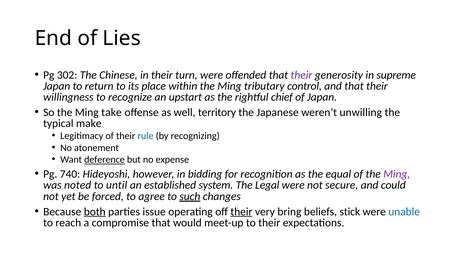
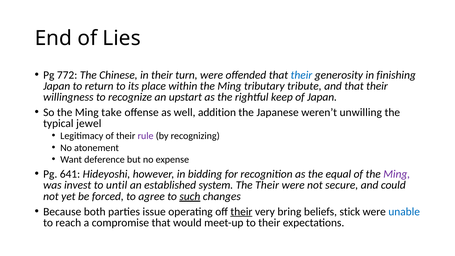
302: 302 -> 772 (67, 75)
their colour: purple -> blue (301, 75)
supreme: supreme -> finishing (396, 75)
control: control -> tribute (304, 86)
chief: chief -> keep (282, 97)
territory: territory -> addition (217, 112)
make: make -> jewel (89, 123)
rule colour: blue -> purple (146, 136)
deference underline: present -> none (104, 160)
740: 740 -> 641 (70, 174)
noted: noted -> invest (78, 185)
The Legal: Legal -> Their (267, 185)
both underline: present -> none (95, 212)
